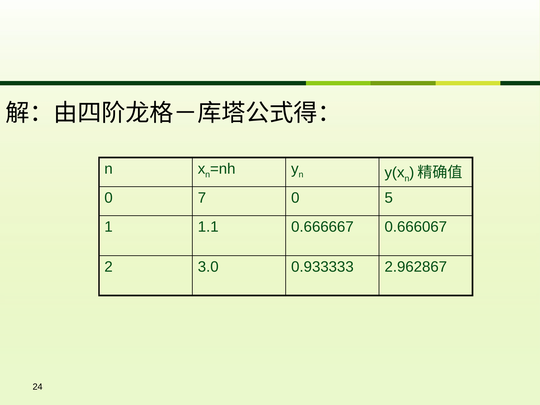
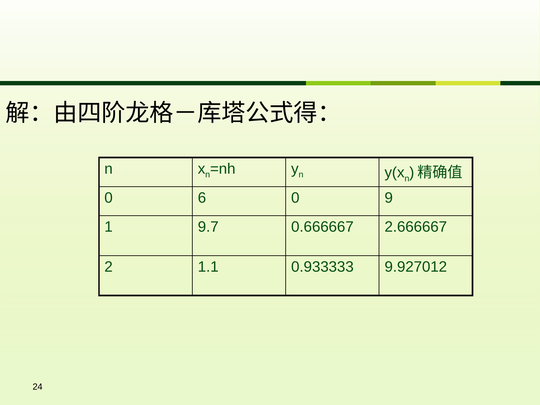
7: 7 -> 6 (202, 198)
5: 5 -> 9 (389, 198)
1.1: 1.1 -> 9.7 (208, 227)
0.666067: 0.666067 -> 2.666667 (416, 227)
3.0: 3.0 -> 1.1 (208, 267)
2.962867: 2.962867 -> 9.927012 (416, 267)
